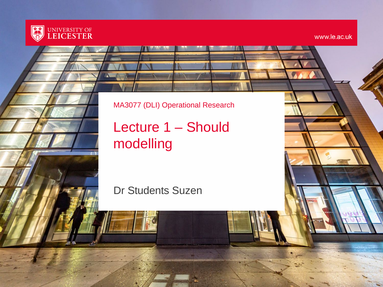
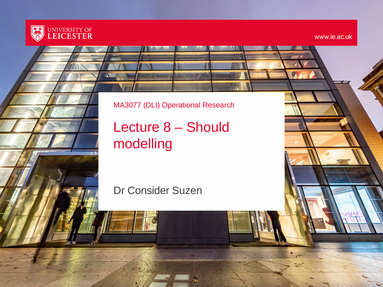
1: 1 -> 8 (167, 127)
Students: Students -> Consider (148, 191)
